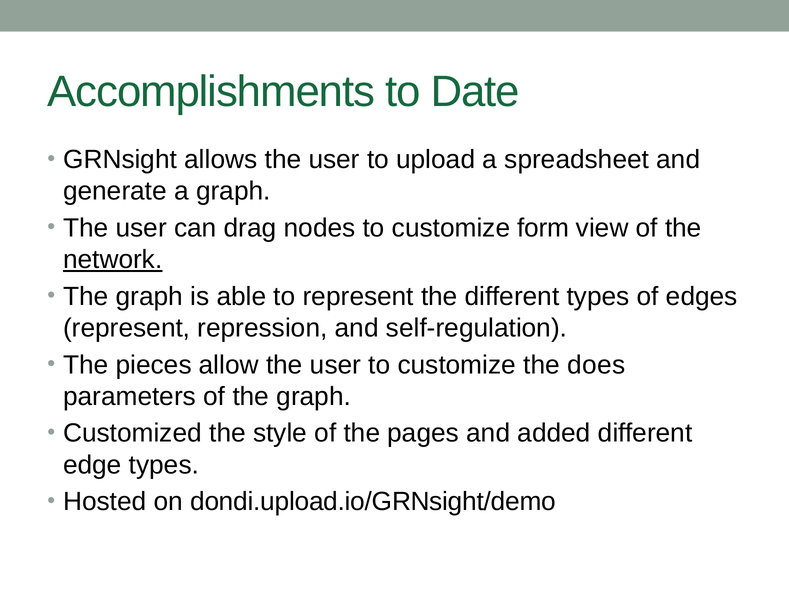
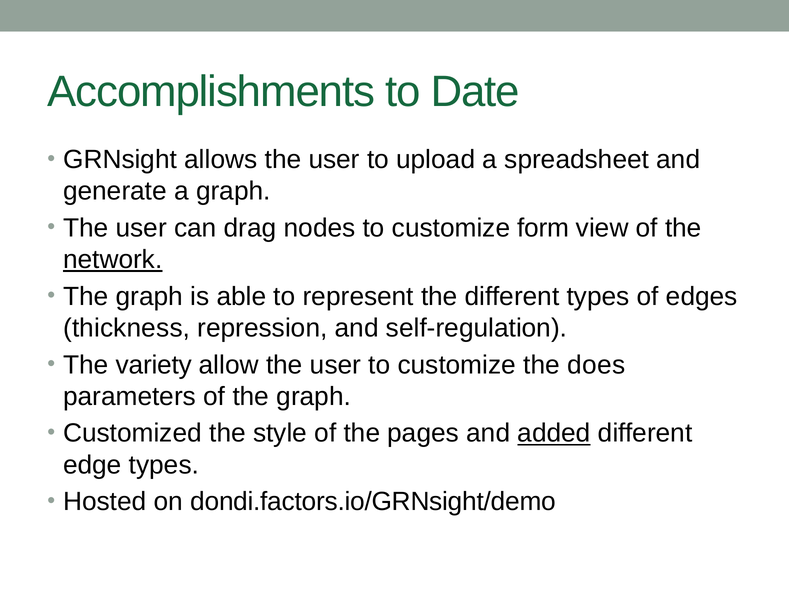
represent: represent -> thickness (127, 328)
pieces: pieces -> variety (154, 365)
added underline: none -> present (554, 433)
dondi.upload.io/GRNsight/demo: dondi.upload.io/GRNsight/demo -> dondi.factors.io/GRNsight/demo (373, 501)
